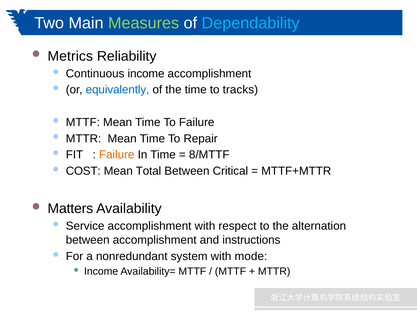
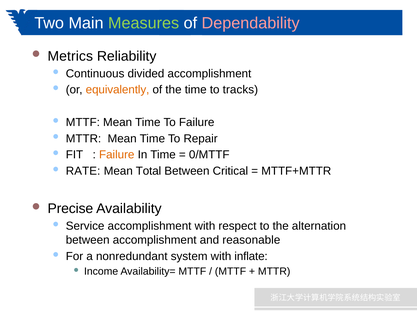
Dependability colour: light blue -> pink (251, 23)
Continuous income: income -> divided (146, 74)
equivalently colour: blue -> orange (118, 90)
8/MTTF: 8/MTTF -> 0/MTTF (209, 155)
COST: COST -> RATE (83, 171)
Matters: Matters -> Precise (70, 209)
instructions: instructions -> reasonable (251, 240)
mode: mode -> inflate (251, 256)
